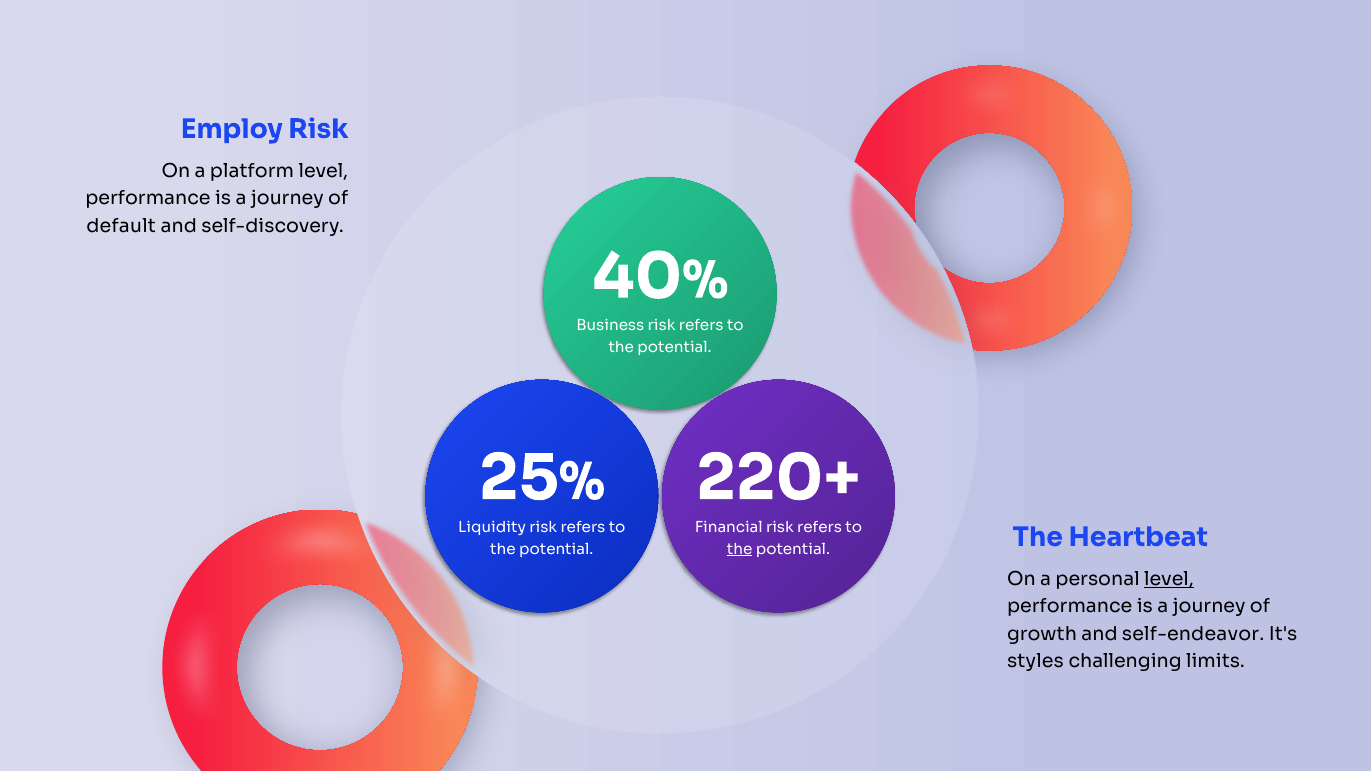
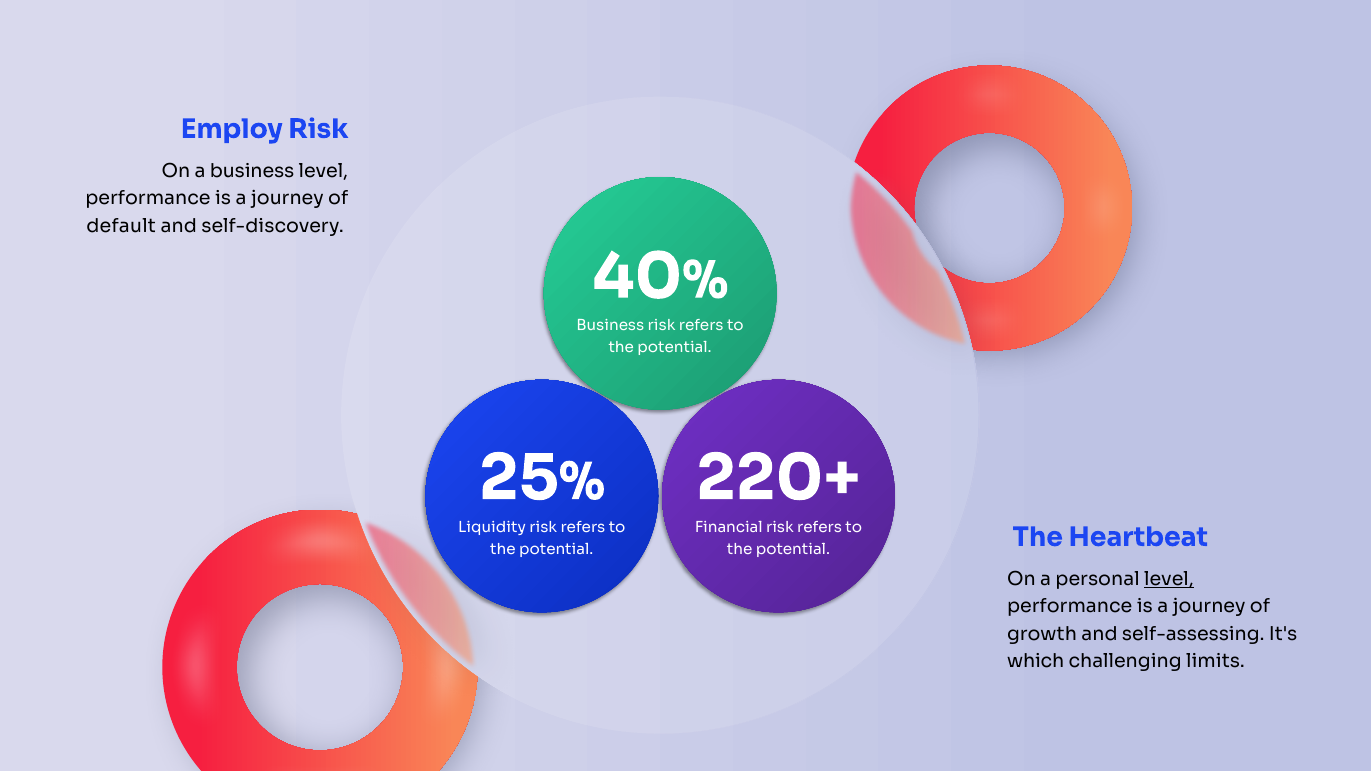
a platform: platform -> business (252, 171)
the underline: present -> none (740, 549)
self-endeavor: self-endeavor -> self-assessing (1193, 634)
styles: styles -> which (1036, 661)
